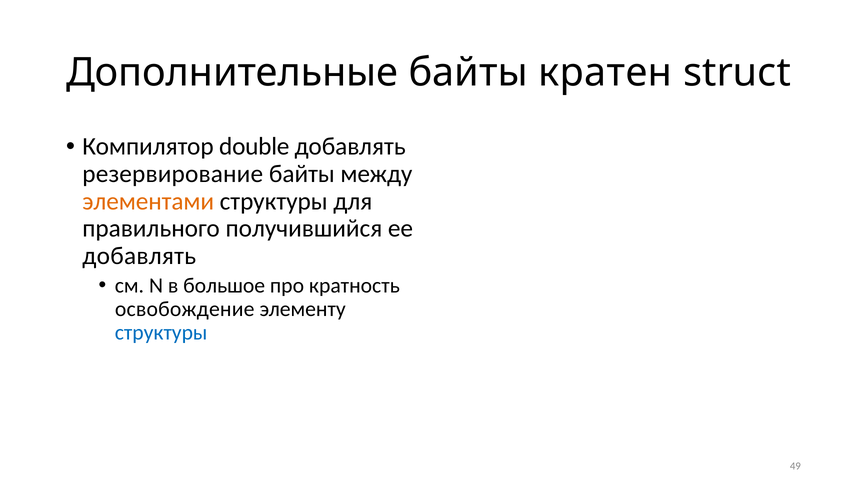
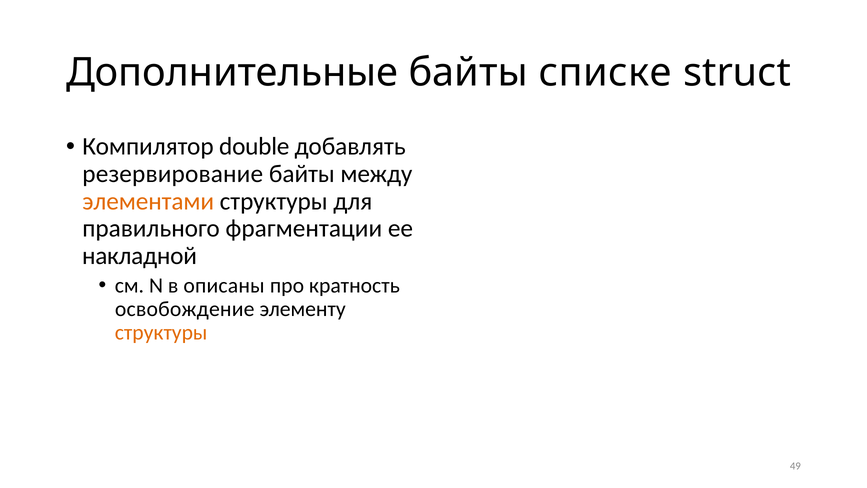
кратен: кратен -> списке (605, 73)
получившийся: получившийся -> фрагментации (304, 228)
добавлять: добавлять -> накладной (139, 256)
большое: большое -> описаны (224, 285)
структуры colour: blue -> orange (161, 332)
